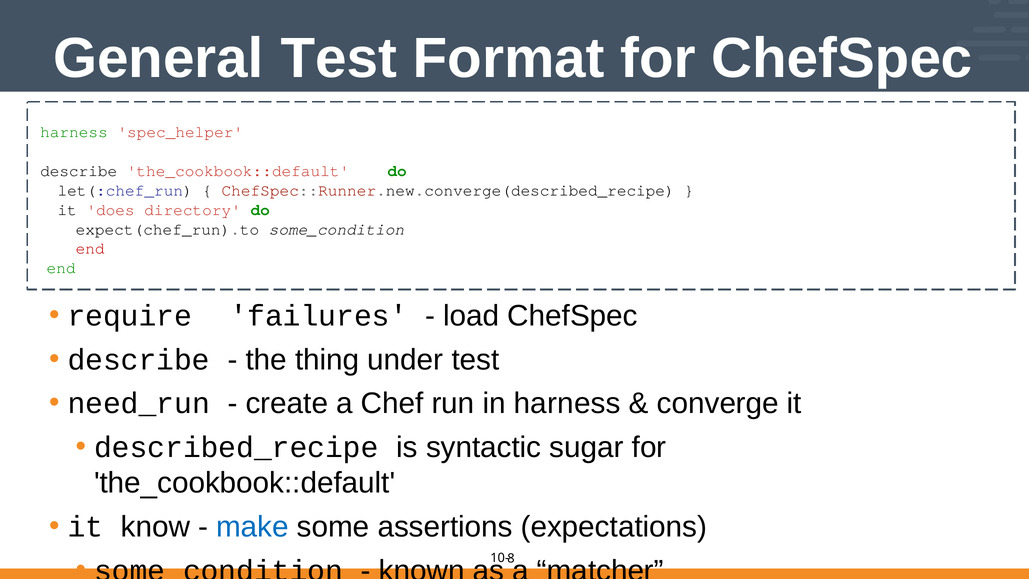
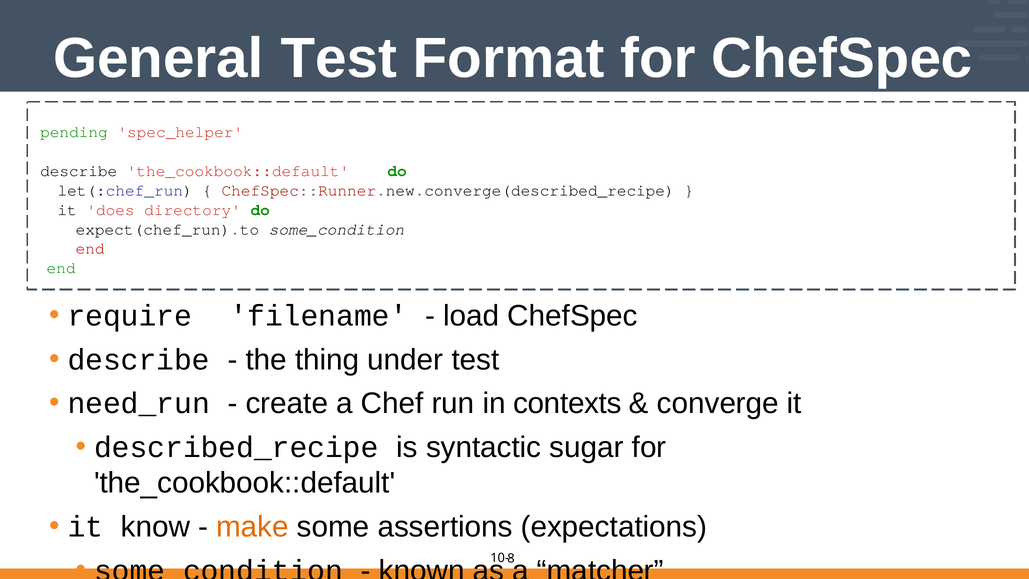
harness: harness -> pending (74, 132)
failures: failures -> filename (319, 316)
in harness: harness -> contexts (567, 403)
make colour: blue -> orange (253, 527)
